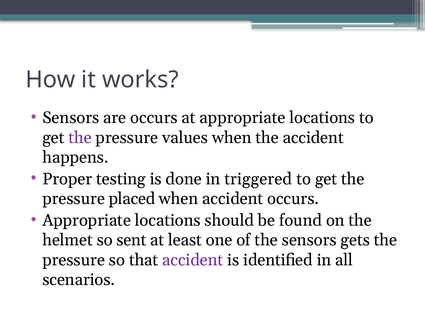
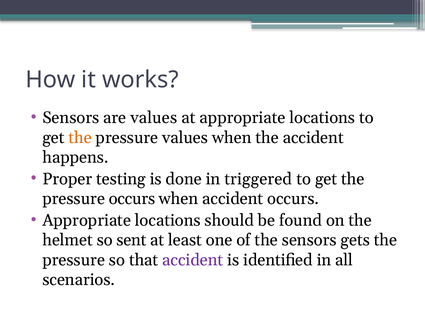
are occurs: occurs -> values (154, 118)
the colour: purple -> orange (80, 137)
pressure placed: placed -> occurs (132, 199)
